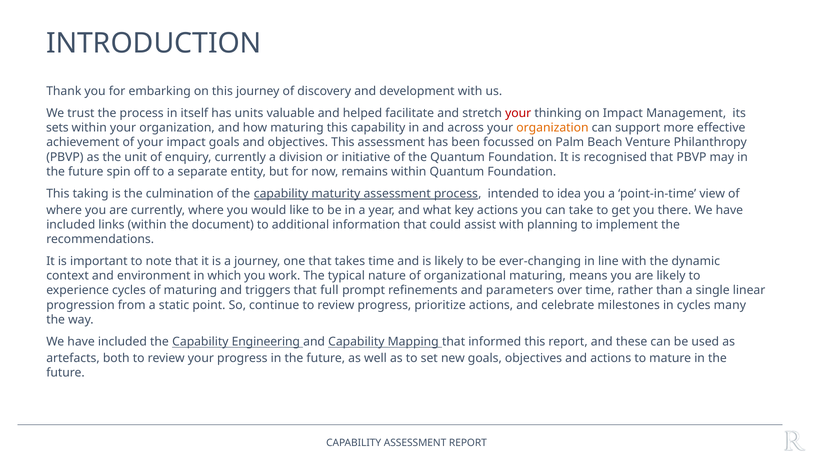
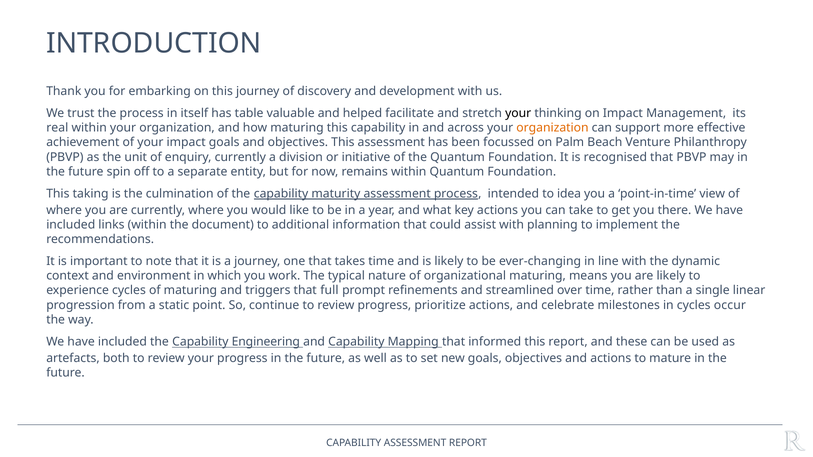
units: units -> table (249, 113)
your colour: red -> black (518, 113)
sets: sets -> real (57, 128)
parameters: parameters -> streamlined (520, 291)
many: many -> occur (730, 305)
